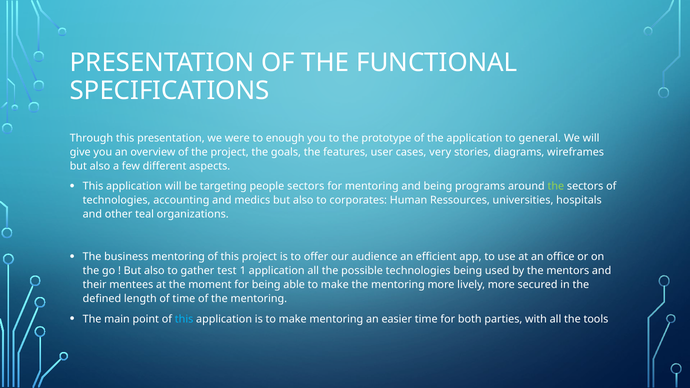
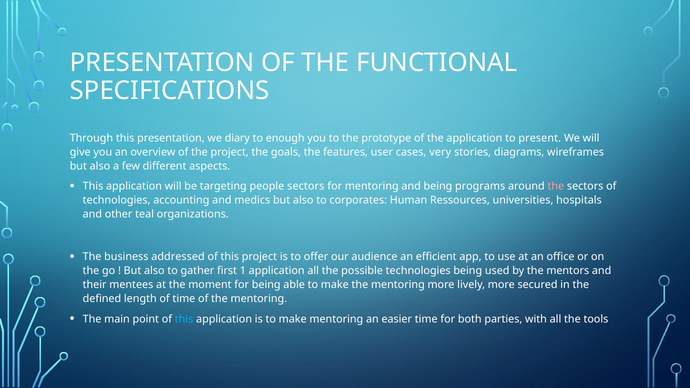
were: were -> diary (237, 138)
general: general -> present (540, 138)
the colour: light green -> pink (556, 186)
business mentoring: mentoring -> addressed (178, 257)
test: test -> first (227, 271)
